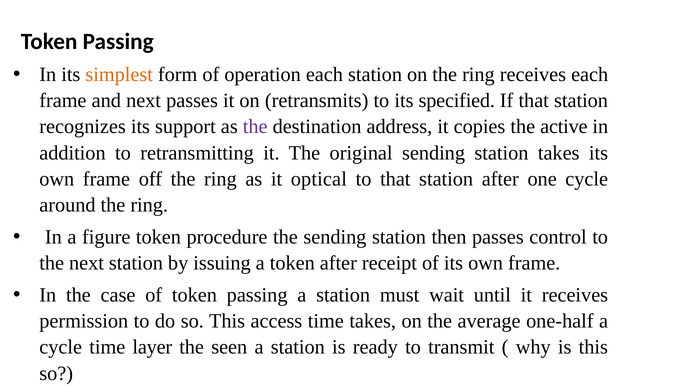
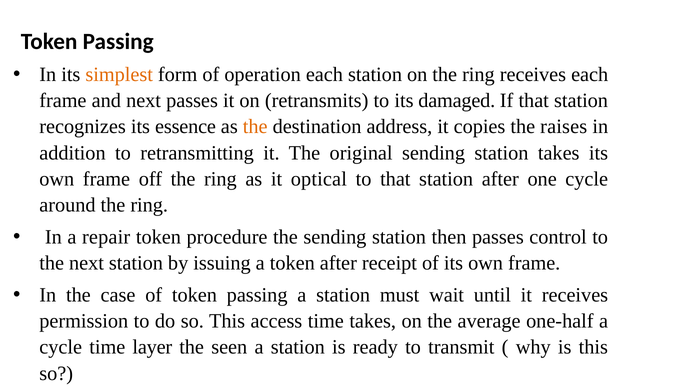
specified: specified -> damaged (457, 101)
support: support -> essence (186, 127)
the colour: purple -> orange (255, 127)
active: active -> raises (564, 127)
figure: figure -> repair (106, 237)
